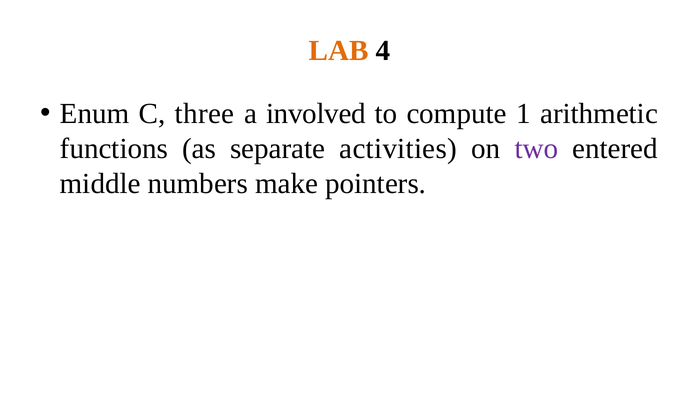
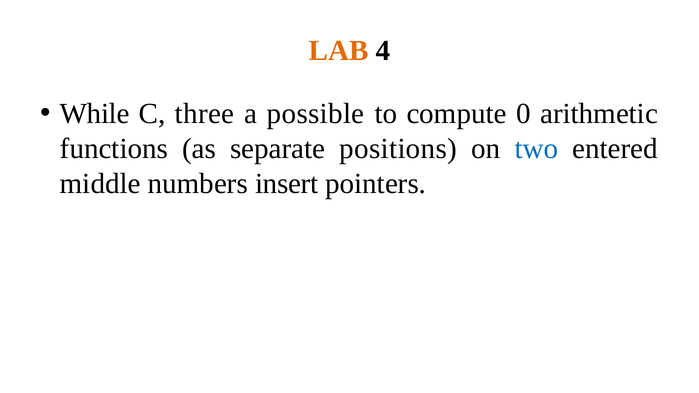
Enum: Enum -> While (95, 114)
involved: involved -> possible (316, 114)
1: 1 -> 0 (523, 114)
activities: activities -> positions (398, 149)
two colour: purple -> blue (536, 149)
make: make -> insert (287, 184)
